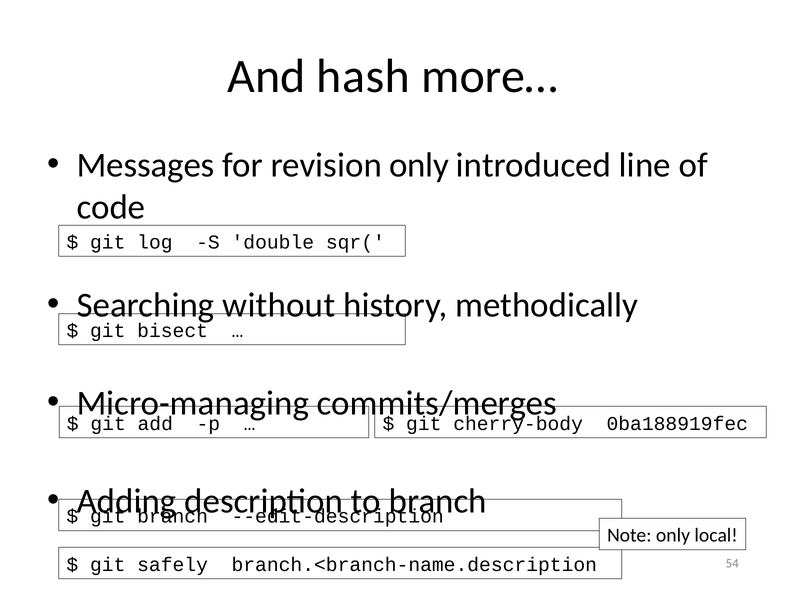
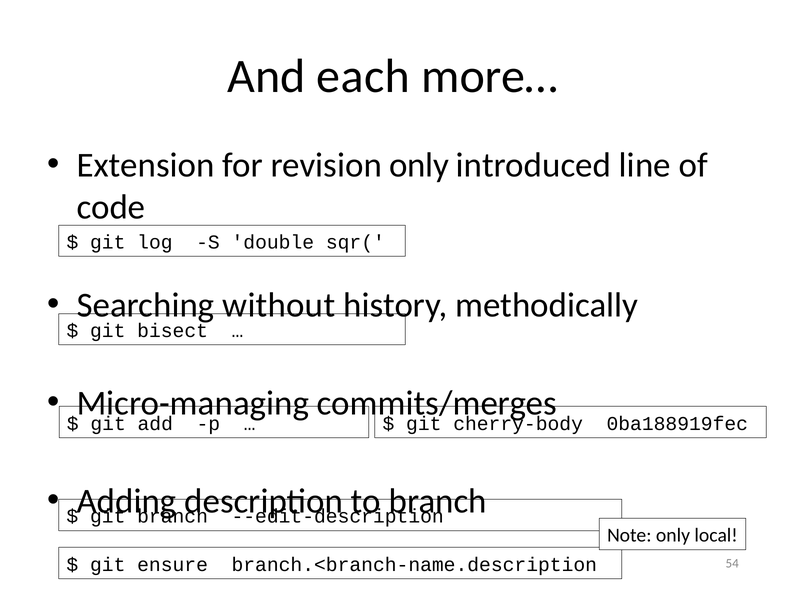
hash: hash -> each (363, 76)
Messages: Messages -> Extension (146, 165)
safely: safely -> ensure (173, 564)
